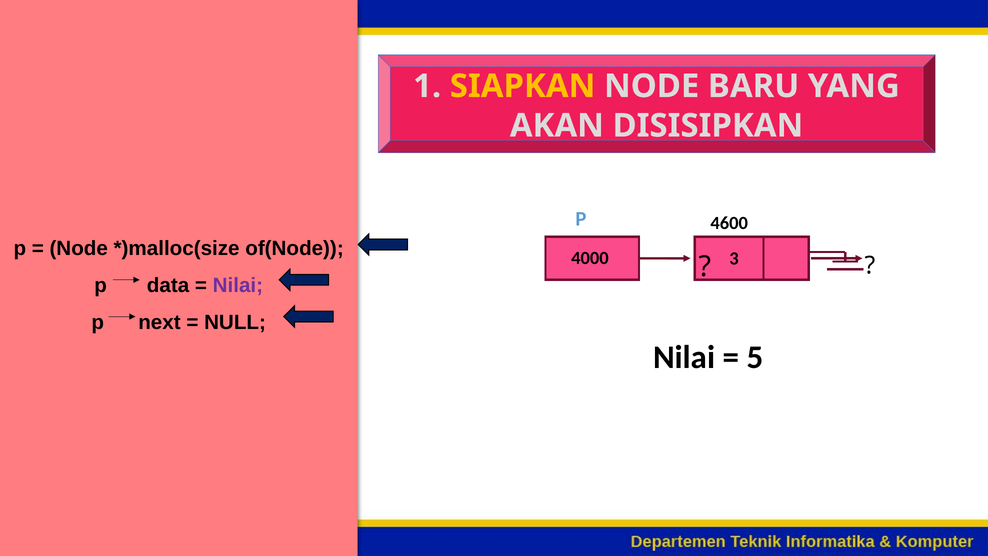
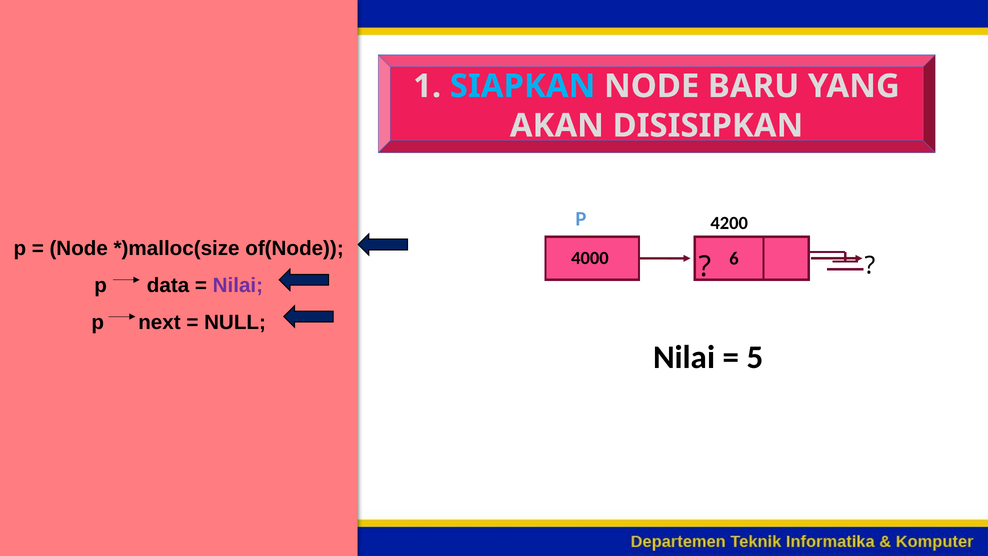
SIAPKAN colour: yellow -> light blue (523, 86)
4600: 4600 -> 4200 (729, 223)
3: 3 -> 6 (734, 259)
